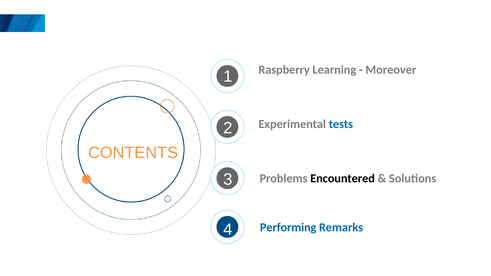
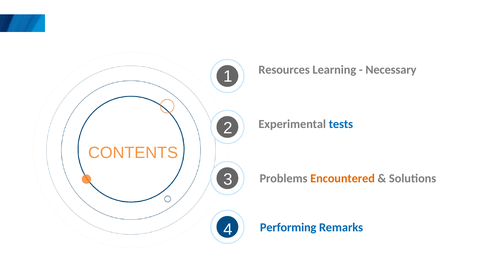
Raspberry: Raspberry -> Resources (284, 70)
Moreover: Moreover -> Necessary (391, 70)
Encountered colour: black -> orange (343, 179)
